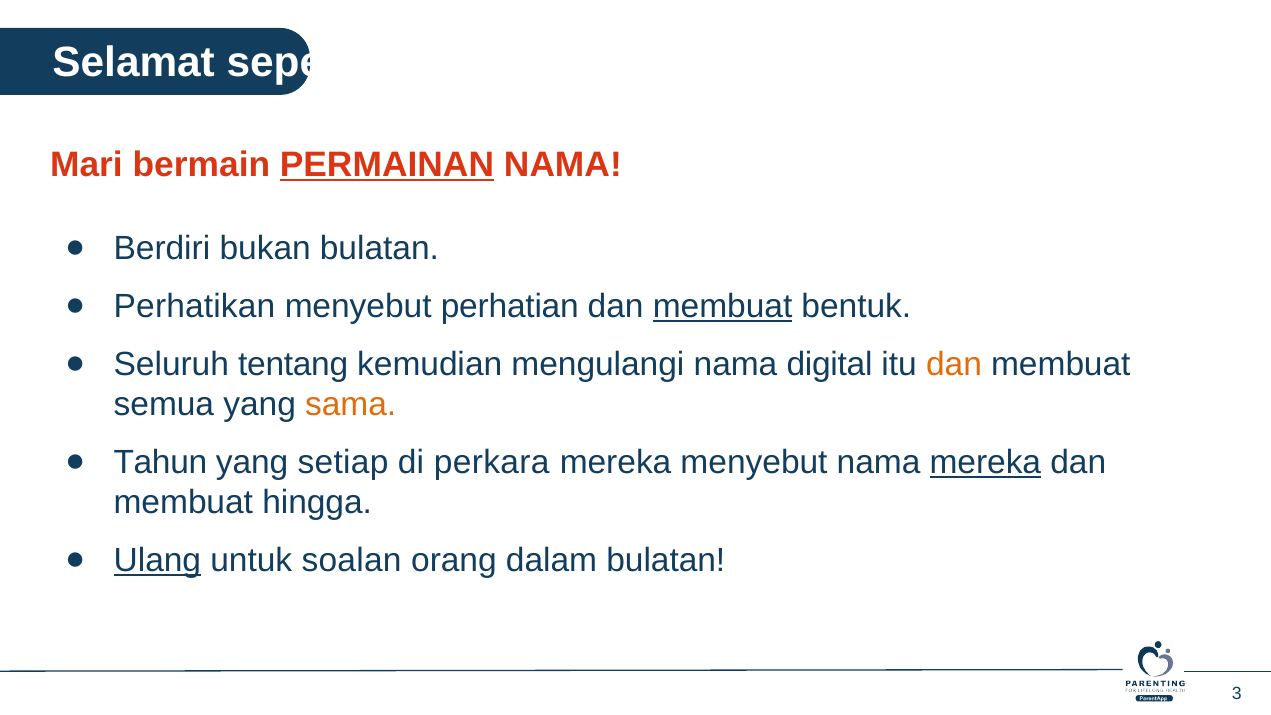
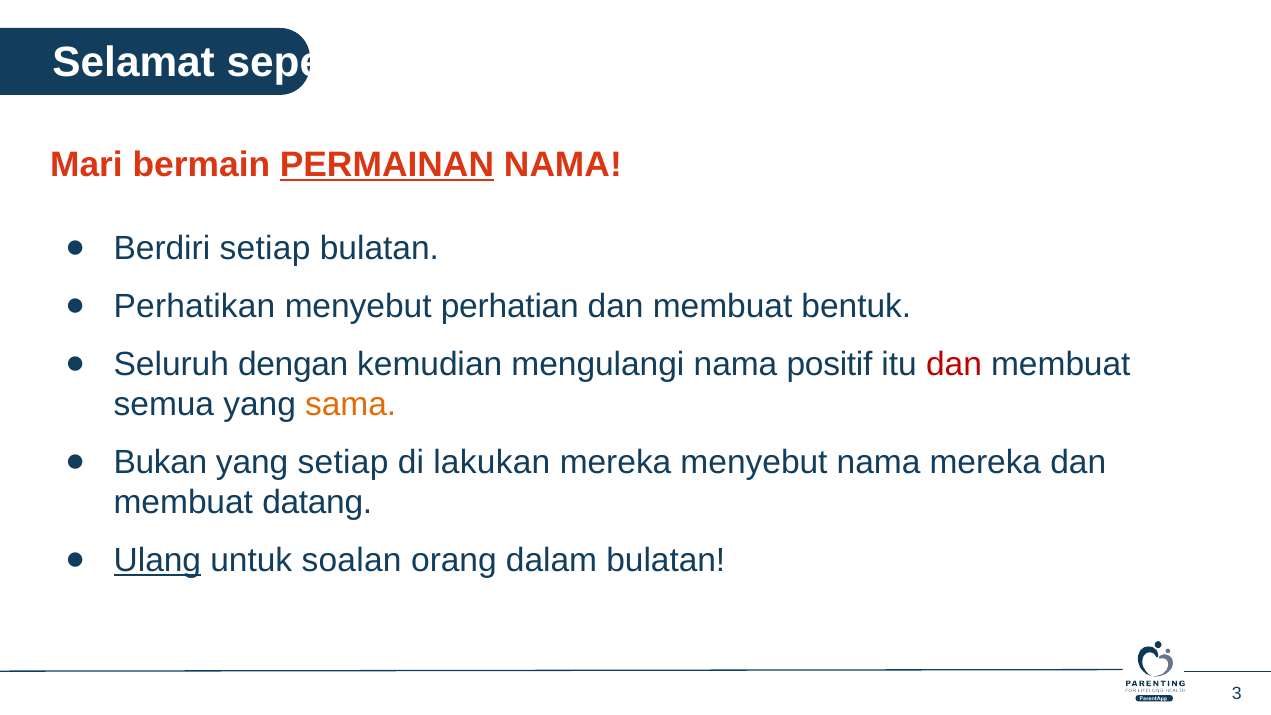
Berdiri bukan: bukan -> setiap (265, 249)
membuat underline: present -> none (723, 307)
tentang: tentang -> dengan (293, 364)
digital: digital -> positif (830, 364)
dan colour: orange -> red (954, 364)
Tahun: Tahun -> Bukan (160, 463)
perkara: perkara -> lakukan (492, 463)
mereka underline: present -> none (985, 463)
hingga: hingga -> datang (317, 503)
